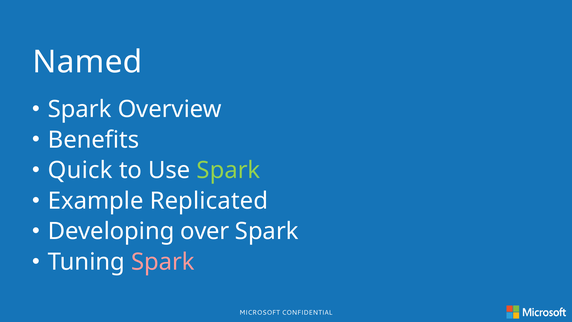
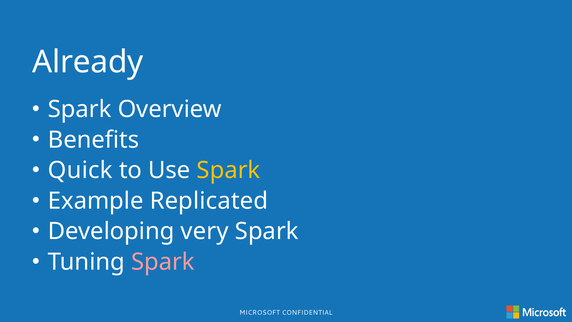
Named: Named -> Already (88, 62)
Spark colour: light green -> yellow (228, 170)
over: over -> very (205, 231)
